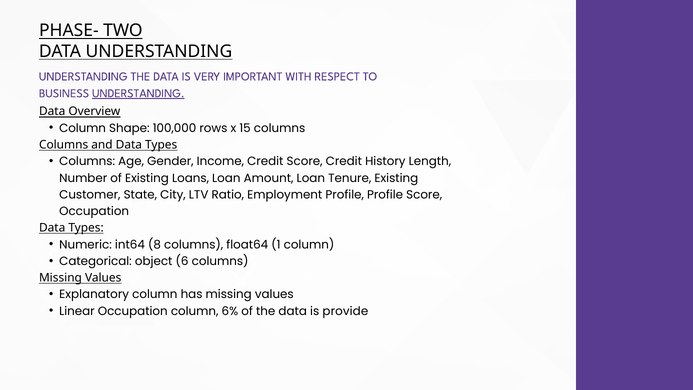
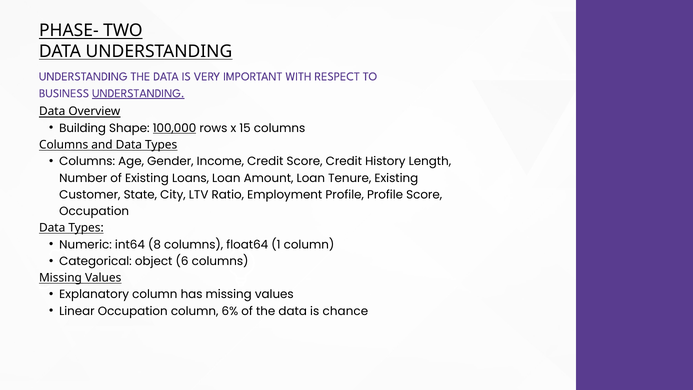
Column: Column -> Building (83, 128)
100,000 underline: none -> present (174, 128)
provide: provide -> chance (345, 311)
